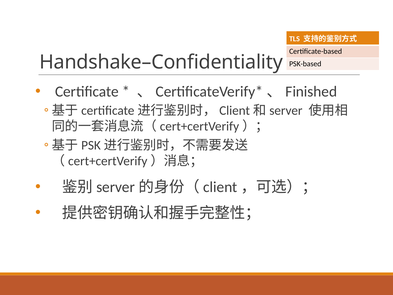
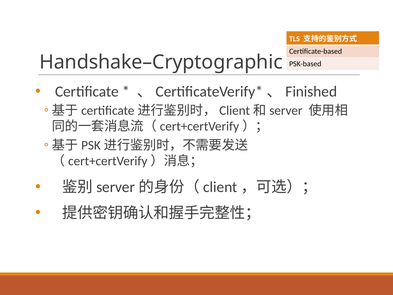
Handshake–Confidentiality: Handshake–Confidentiality -> Handshake–Cryptographic (161, 62)
